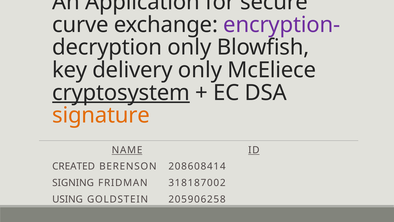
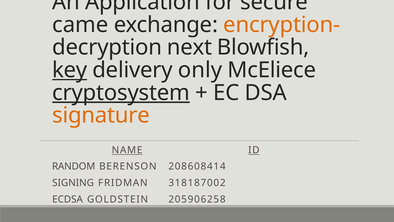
curve: curve -> came (80, 25)
encryption- colour: purple -> orange (282, 25)
decryption only: only -> next (189, 47)
key underline: none -> present (70, 70)
CREATED: CREATED -> RANDOM (74, 166)
USING: USING -> ECDSA (68, 199)
